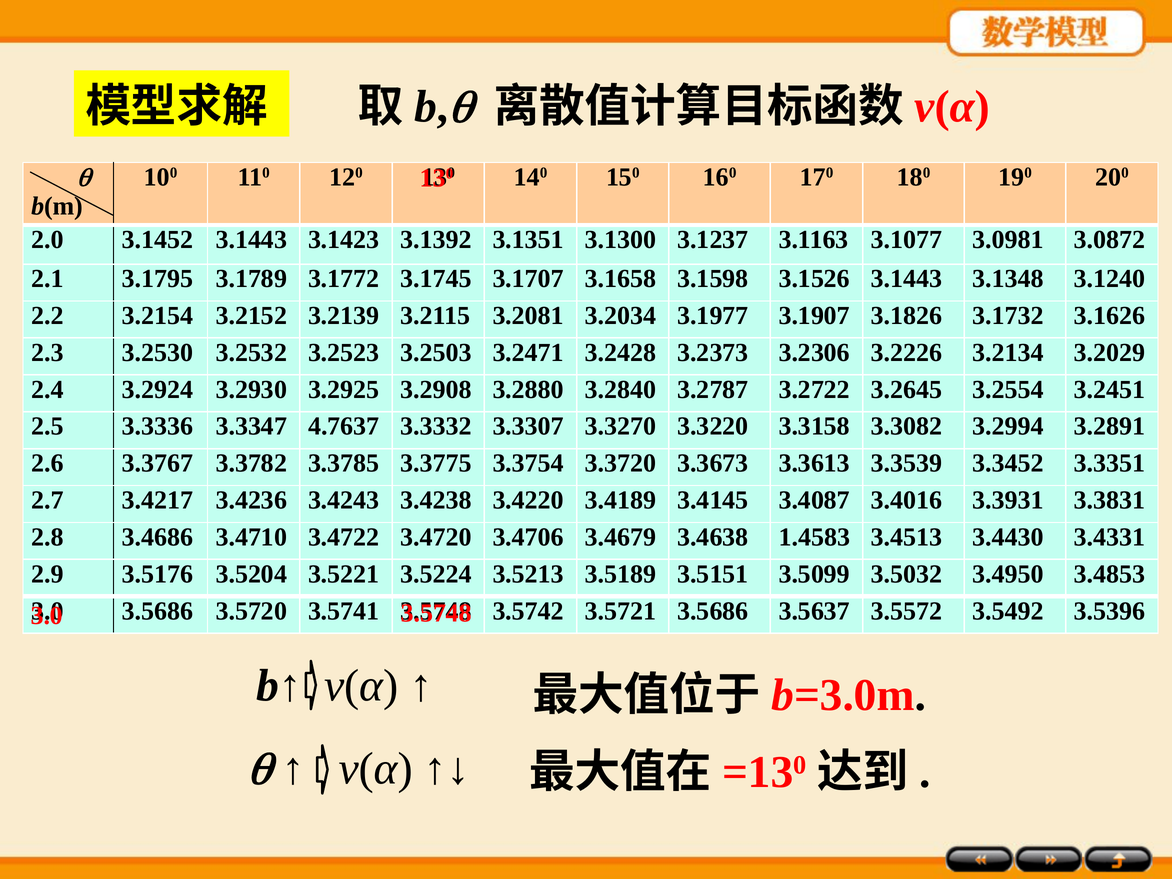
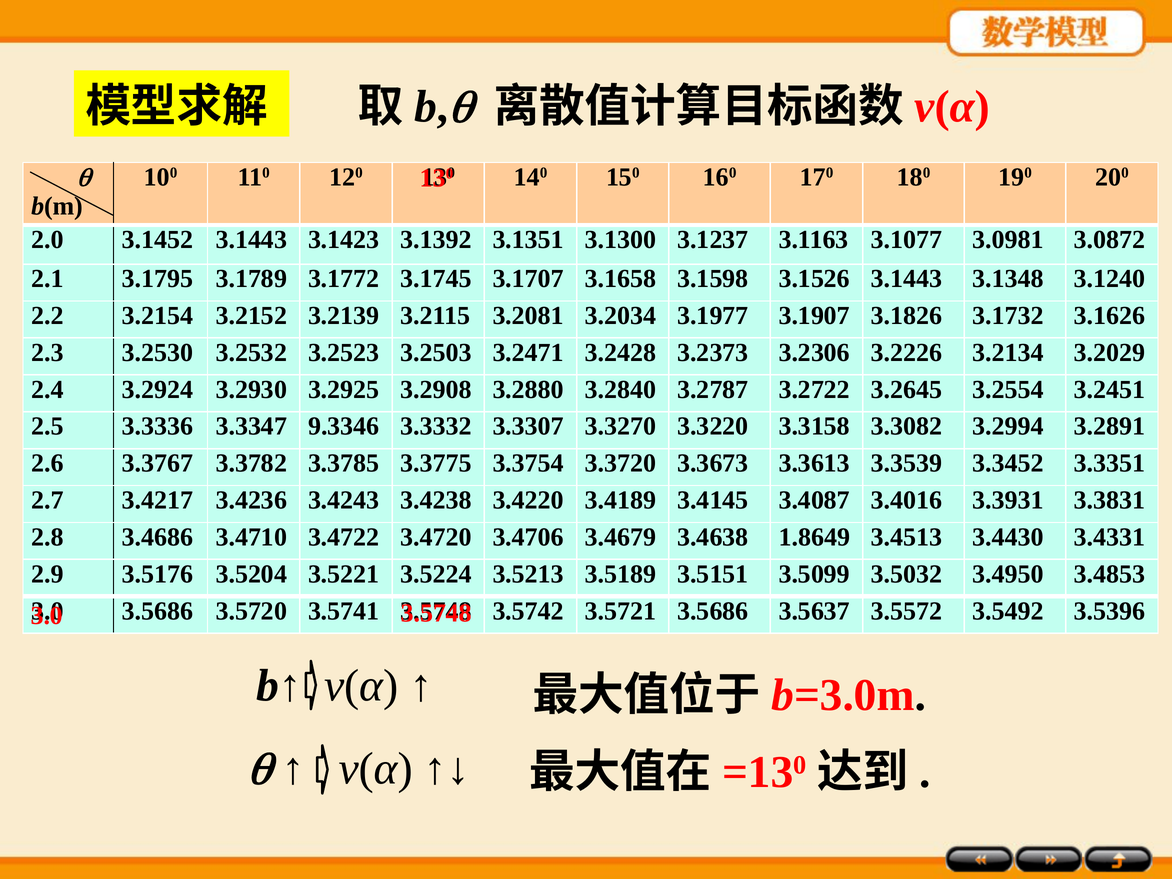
4.7637: 4.7637 -> 9.3346 (344, 426)
1.4583: 1.4583 -> 1.8649 (814, 537)
